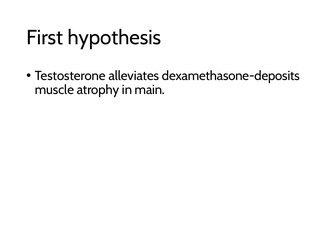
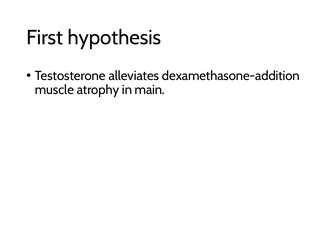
dexamethasone-deposits: dexamethasone-deposits -> dexamethasone-addition (231, 76)
